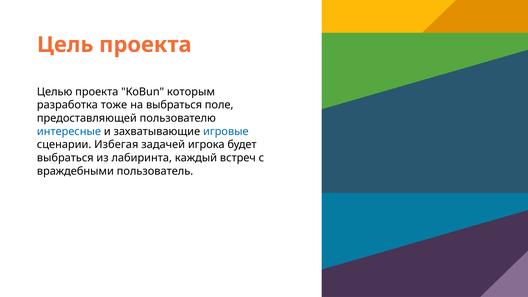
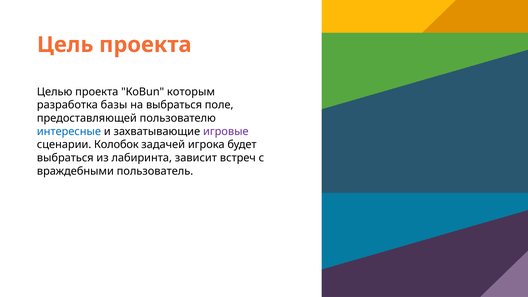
тоже: тоже -> базы (114, 105)
игровые colour: blue -> purple (226, 131)
Избегая: Избегая -> Колобок (116, 145)
каждый: каждый -> зависит (196, 158)
